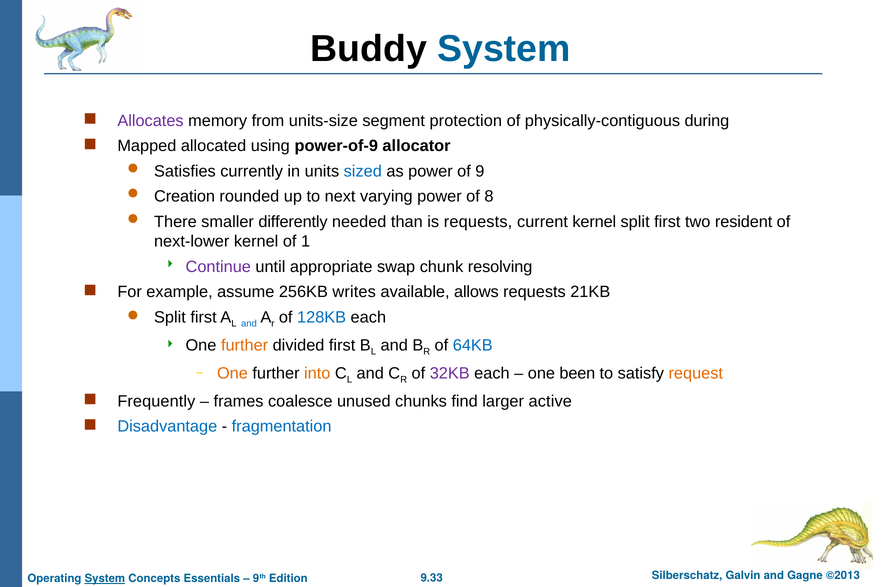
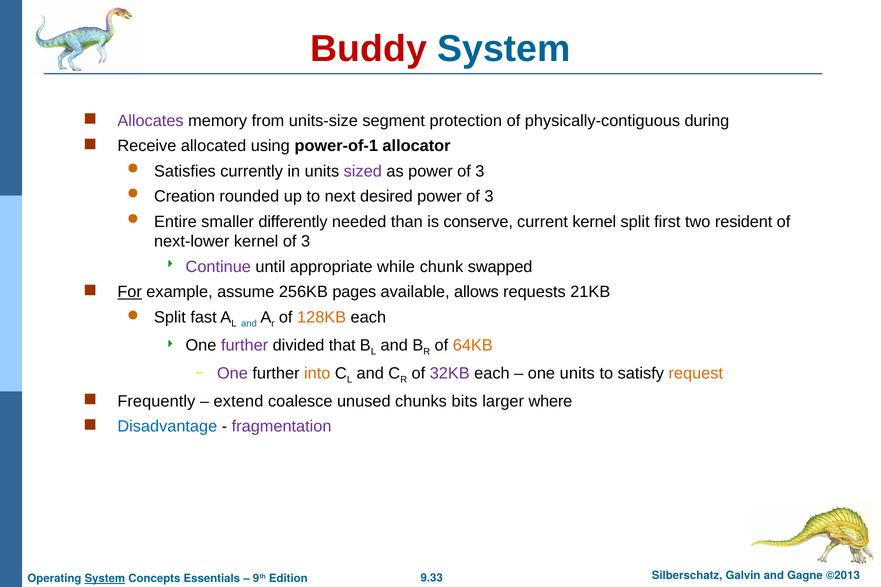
Buddy colour: black -> red (369, 49)
Mapped: Mapped -> Receive (147, 146)
power-of-9: power-of-9 -> power-of-1 (336, 146)
sized colour: blue -> purple (363, 171)
as power of 9: 9 -> 3 (480, 171)
varying: varying -> desired (386, 197)
8: 8 -> 3 (489, 197)
There: There -> Entire (175, 222)
is requests: requests -> conserve (478, 222)
1: 1 -> 3 (306, 242)
swap: swap -> while (396, 267)
resolving: resolving -> swapped (500, 267)
For underline: none -> present (130, 292)
writes: writes -> pages (354, 292)
first: first -> fast (204, 317)
128KB colour: blue -> orange (322, 317)
further colour: orange -> purple (245, 345)
divided first: first -> that (342, 345)
64KB colour: blue -> orange (473, 345)
One colour: orange -> purple (232, 373)
one been: been -> units (577, 373)
frames: frames -> extend (238, 401)
find: find -> bits (464, 401)
active: active -> where (550, 401)
fragmentation colour: blue -> purple (282, 427)
